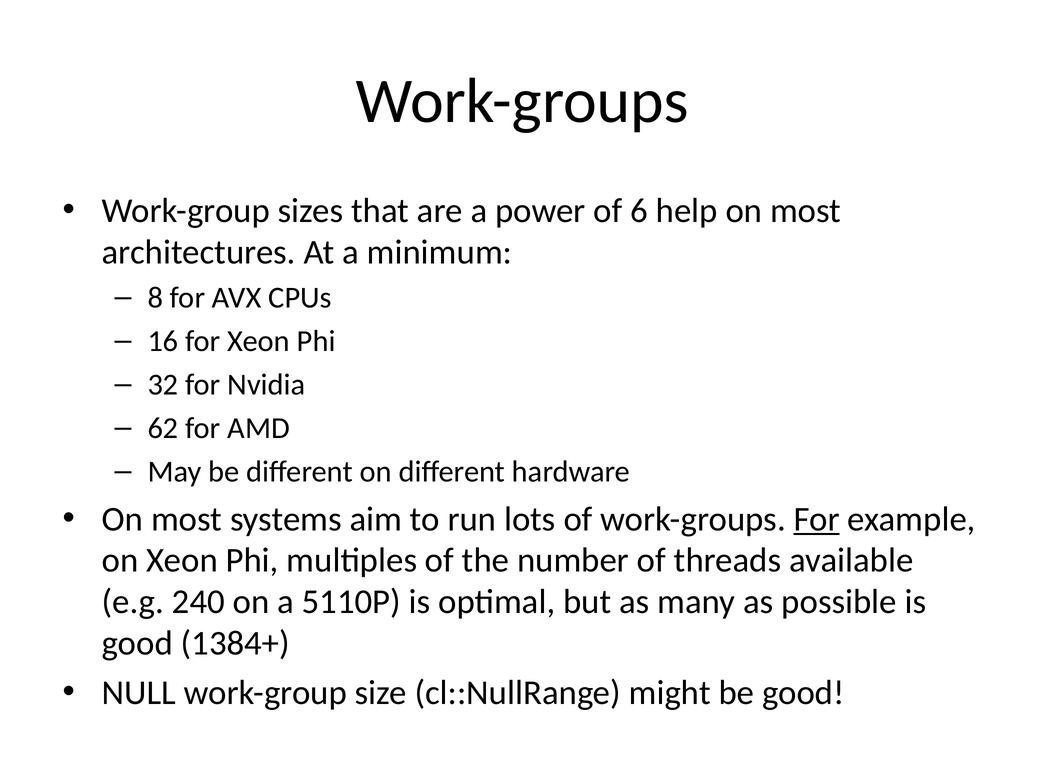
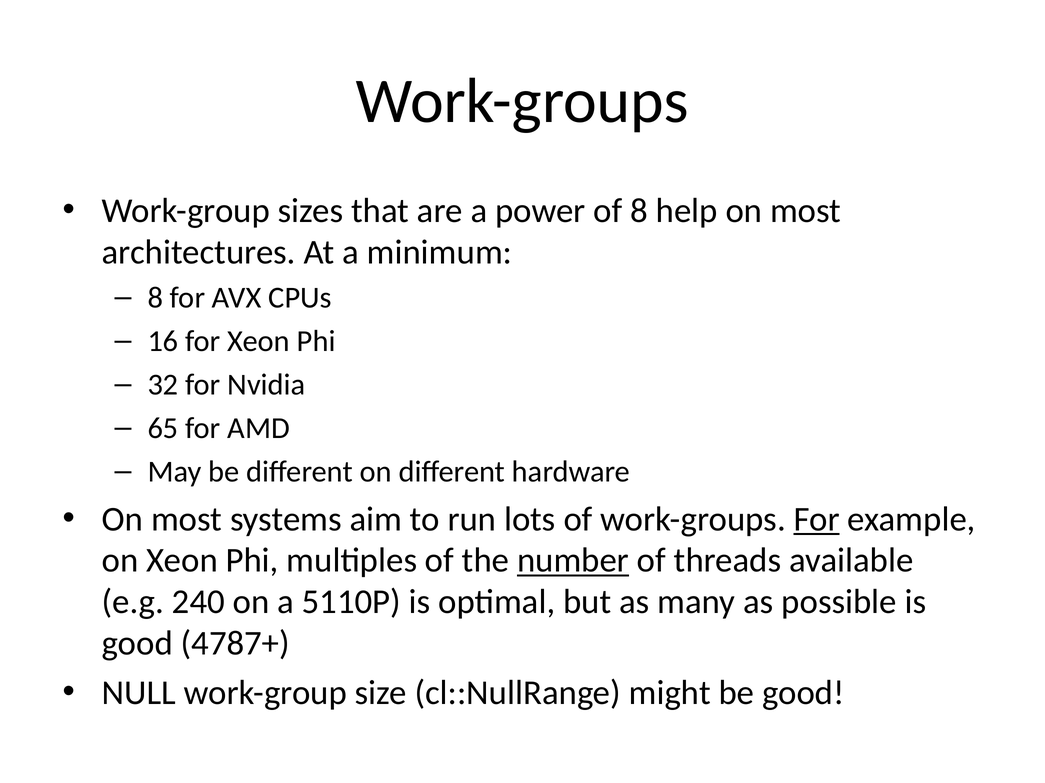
of 6: 6 -> 8 (639, 211)
62: 62 -> 65 (163, 429)
number underline: none -> present (573, 561)
1384+: 1384+ -> 4787+ (235, 644)
